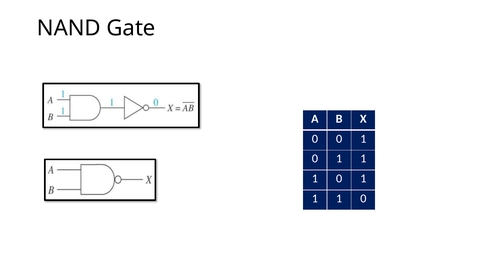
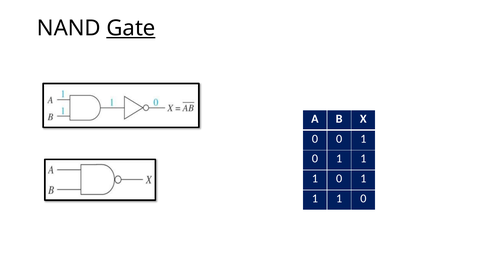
Gate underline: none -> present (131, 28)
